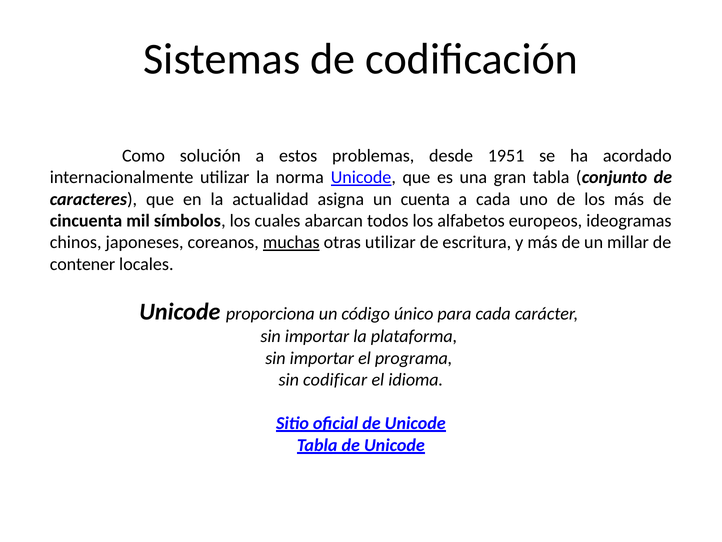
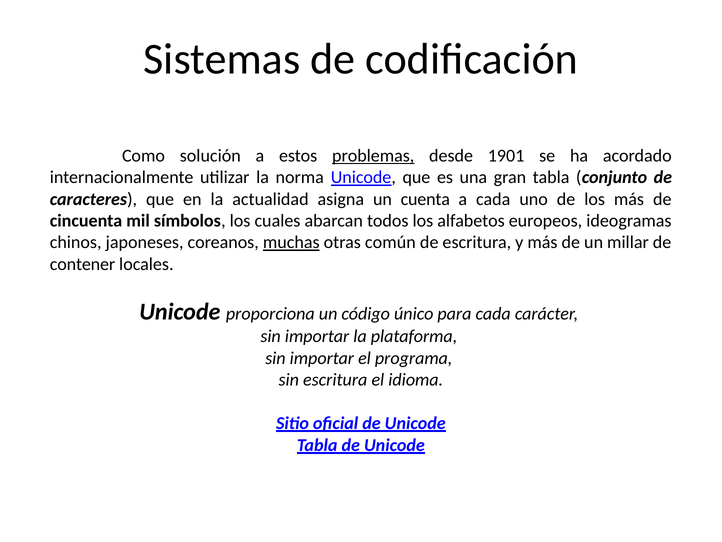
problemas underline: none -> present (373, 156)
1951: 1951 -> 1901 (506, 156)
otras utilizar: utilizar -> común (390, 242)
sin codificar: codificar -> escritura (335, 379)
